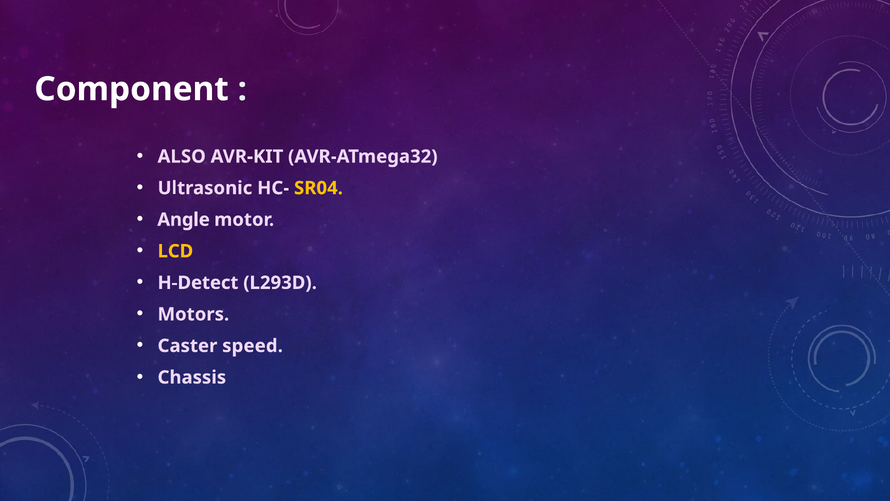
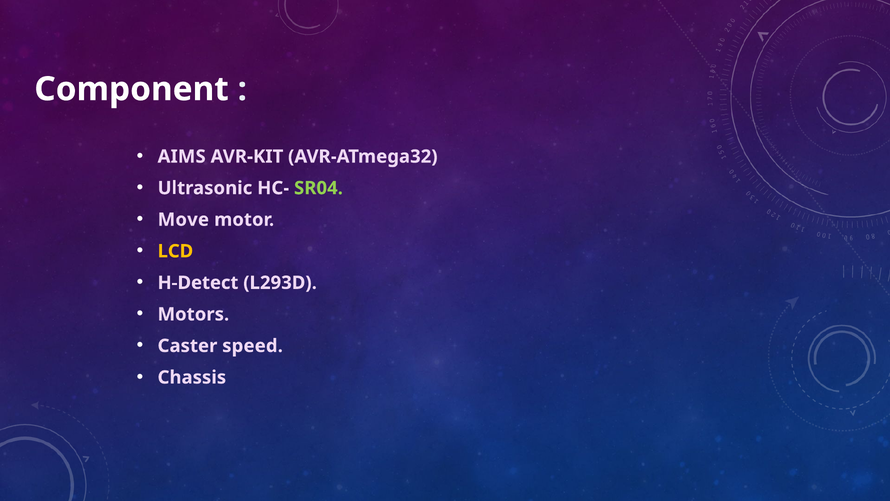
ALSO: ALSO -> AIMS (182, 156)
SR04 colour: yellow -> light green (318, 188)
Angle: Angle -> Move (183, 220)
